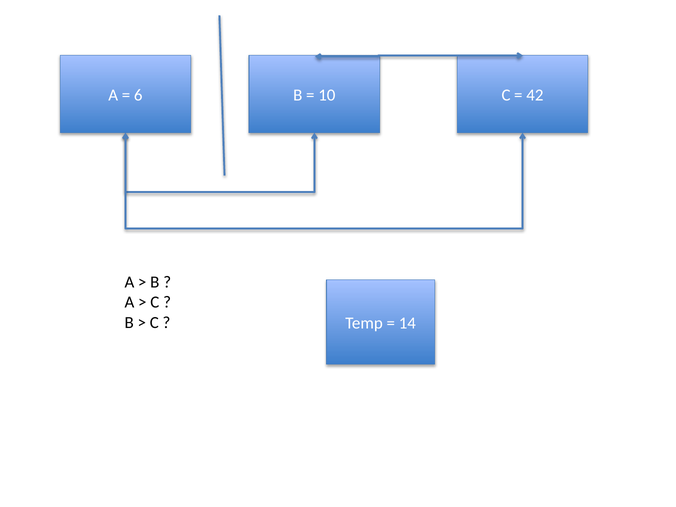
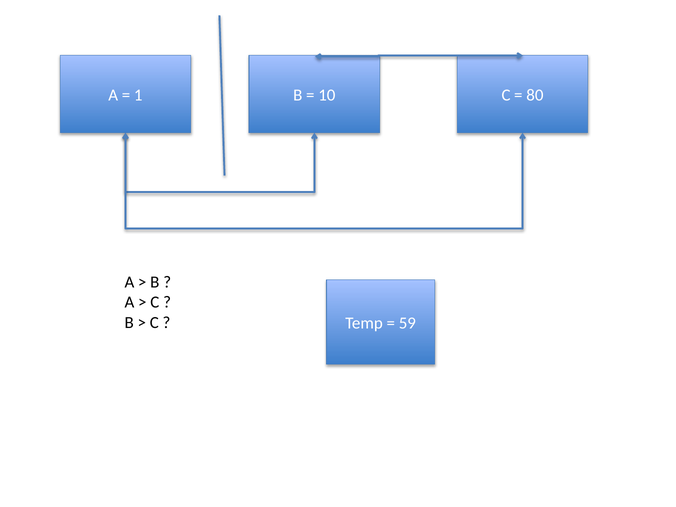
6: 6 -> 1 (138, 95)
42: 42 -> 80 (535, 95)
14: 14 -> 59 (407, 323)
